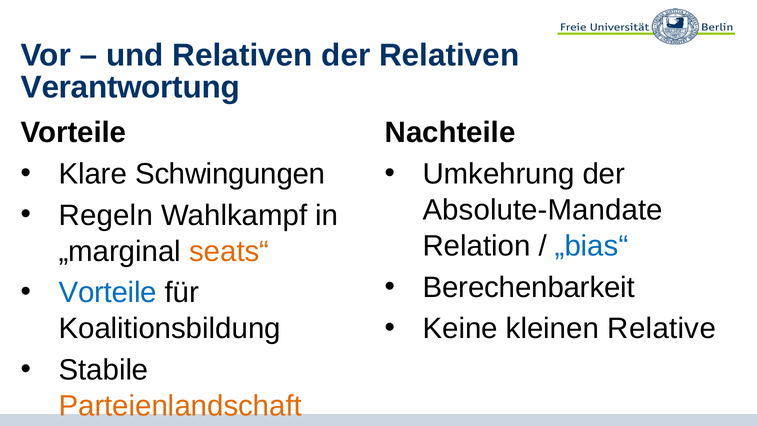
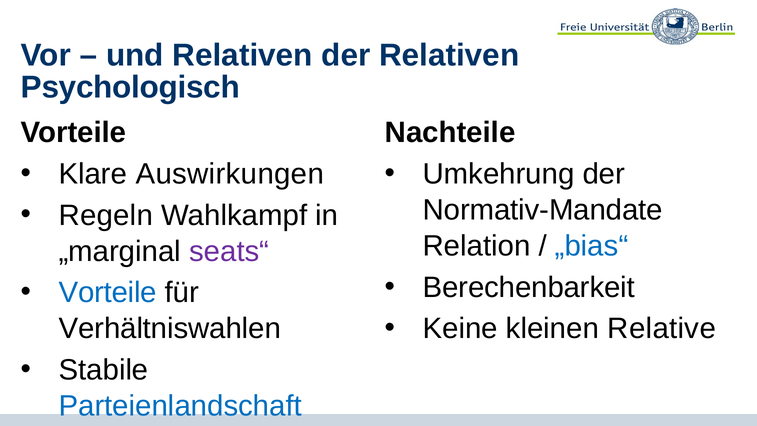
Verantwortung: Verantwortung -> Psychologisch (130, 87)
Schwingungen: Schwingungen -> Auswirkungen (230, 174)
Absolute-Mandate: Absolute-Mandate -> Normativ-Mandate (543, 210)
seats“ colour: orange -> purple (229, 251)
Koalitionsbildung: Koalitionsbildung -> Verhältniswahlen (170, 329)
Parteienlandschaft colour: orange -> blue (180, 406)
